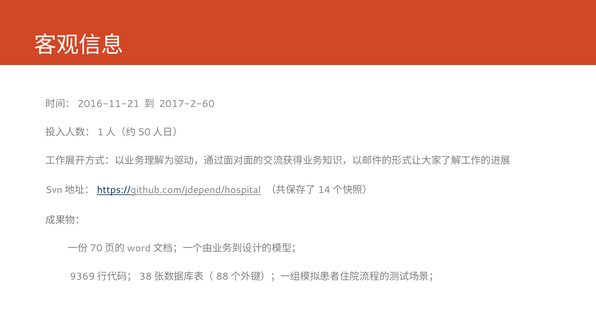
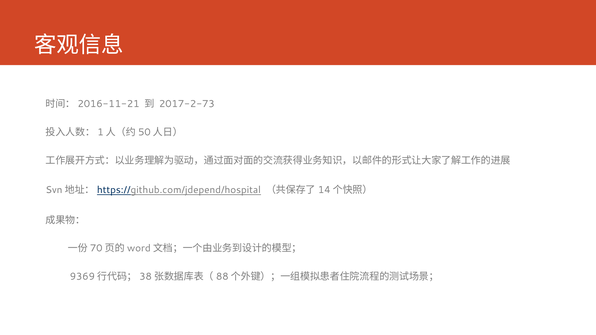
2017-2-60: 2017-2-60 -> 2017-2-73 (187, 104)
